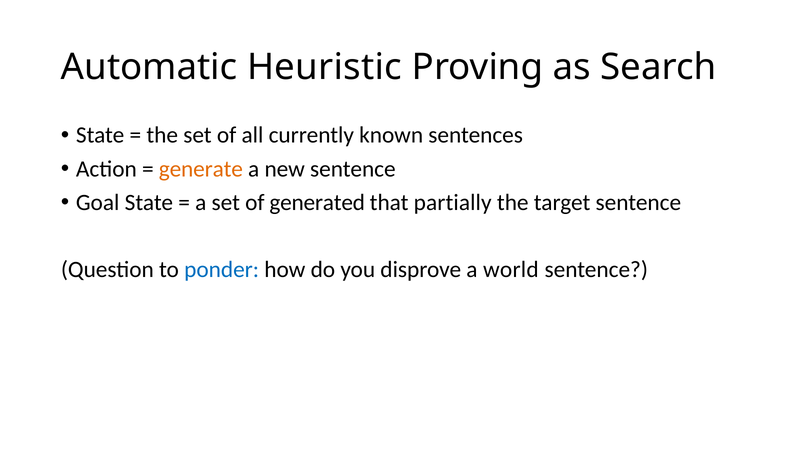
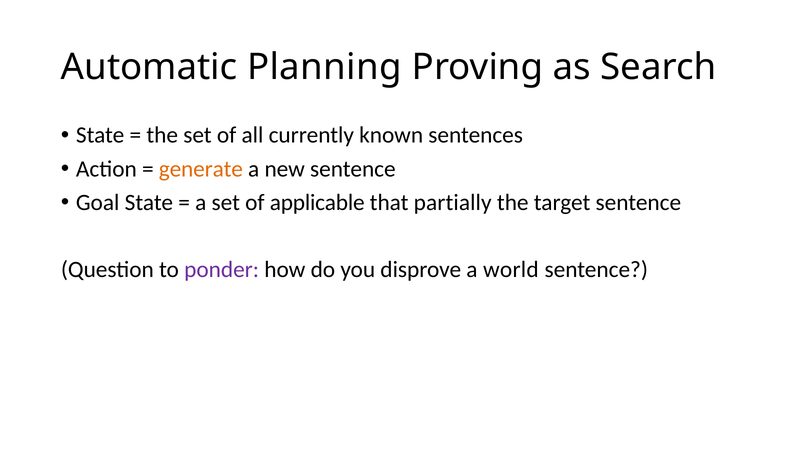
Heuristic: Heuristic -> Planning (324, 67)
generated: generated -> applicable (317, 202)
ponder colour: blue -> purple (222, 269)
